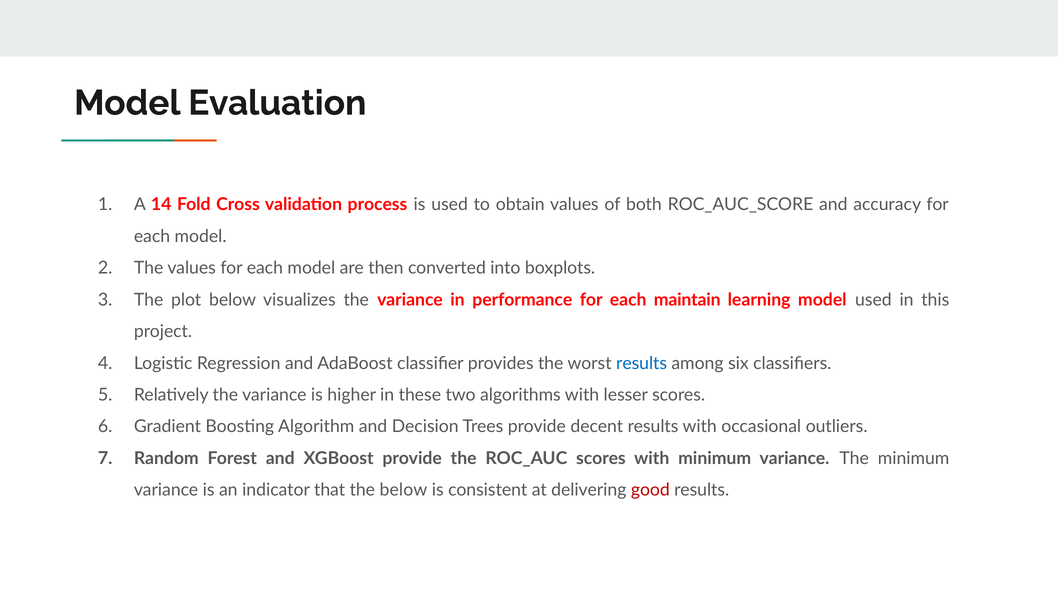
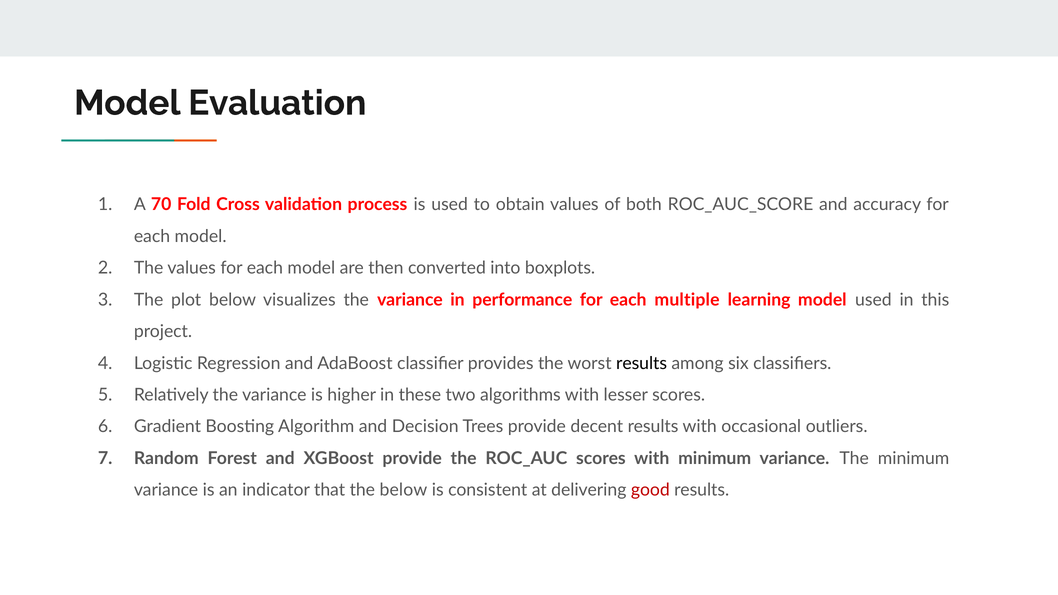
14: 14 -> 70 (161, 205)
maintain: maintain -> multiple (687, 300)
results colour: blue -> black (642, 363)
